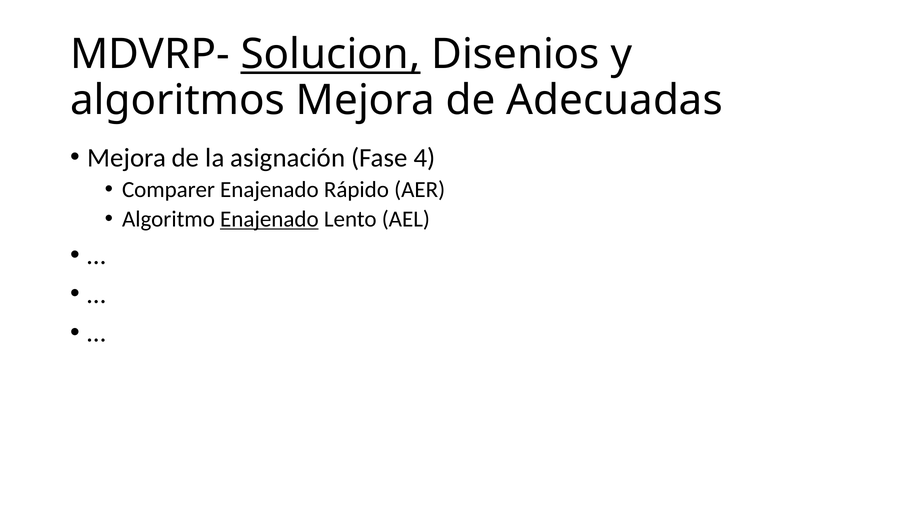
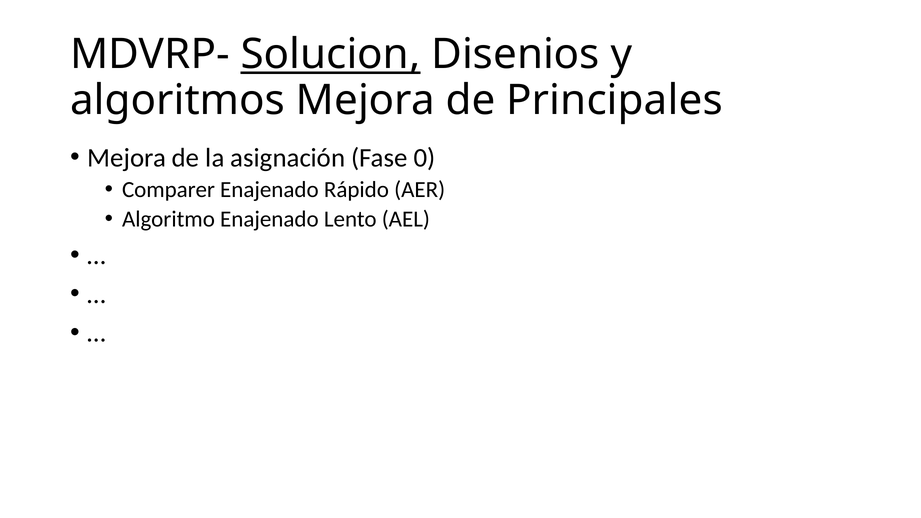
Adecuadas: Adecuadas -> Principales (615, 100)
4: 4 -> 0 (425, 158)
Enajenado underline: present -> none (269, 219)
